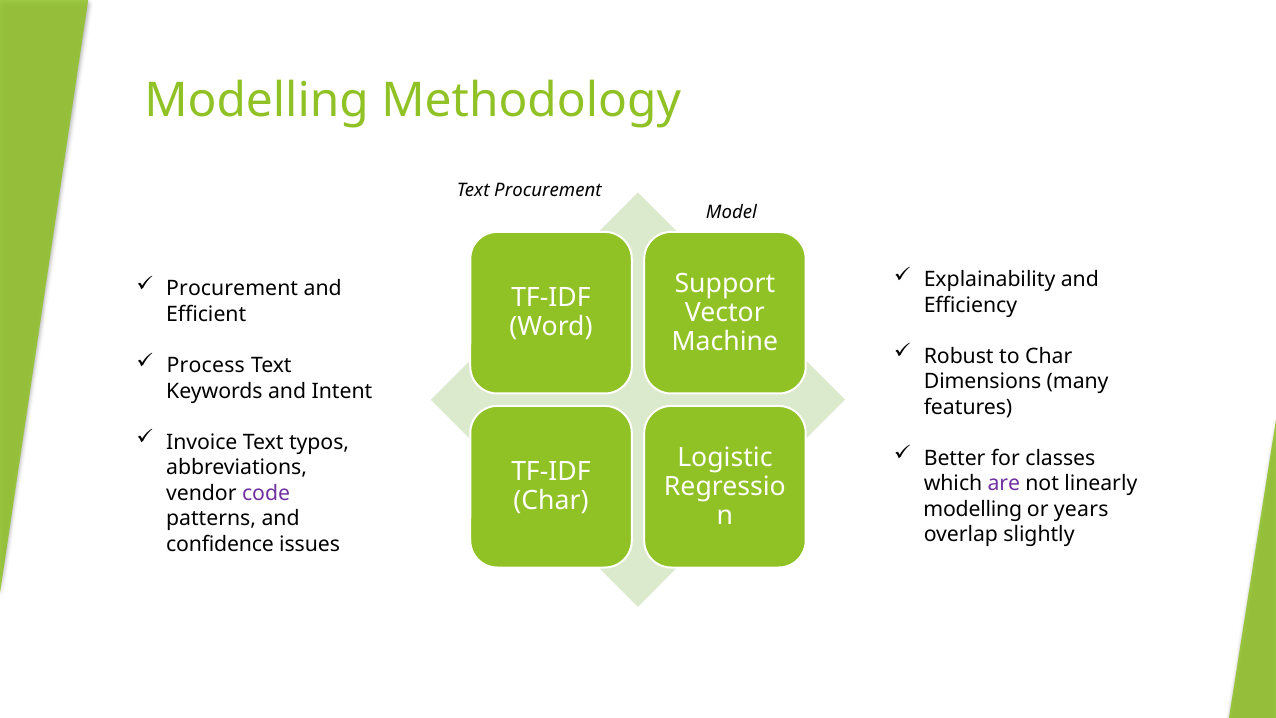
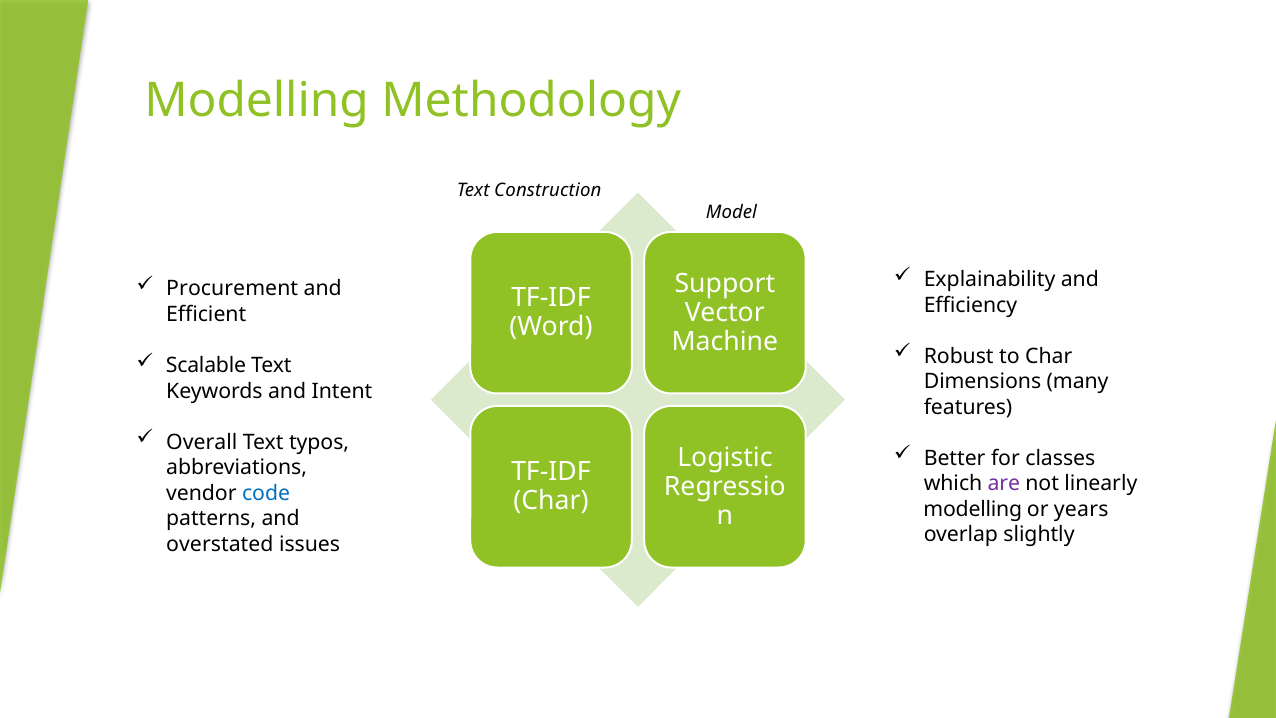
Text Procurement: Procurement -> Construction (548, 190)
Process: Process -> Scalable (206, 365)
Invoice: Invoice -> Overall (202, 442)
code colour: purple -> blue (266, 493)
confidence: confidence -> overstated (220, 544)
